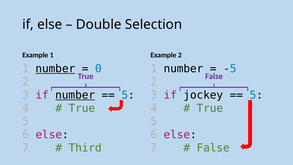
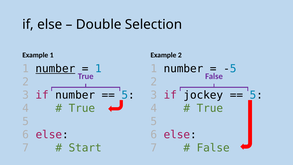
0: 0 -> 1 (98, 69)
number underline: present -> none (75, 95)
Third: Third -> Start (85, 148)
